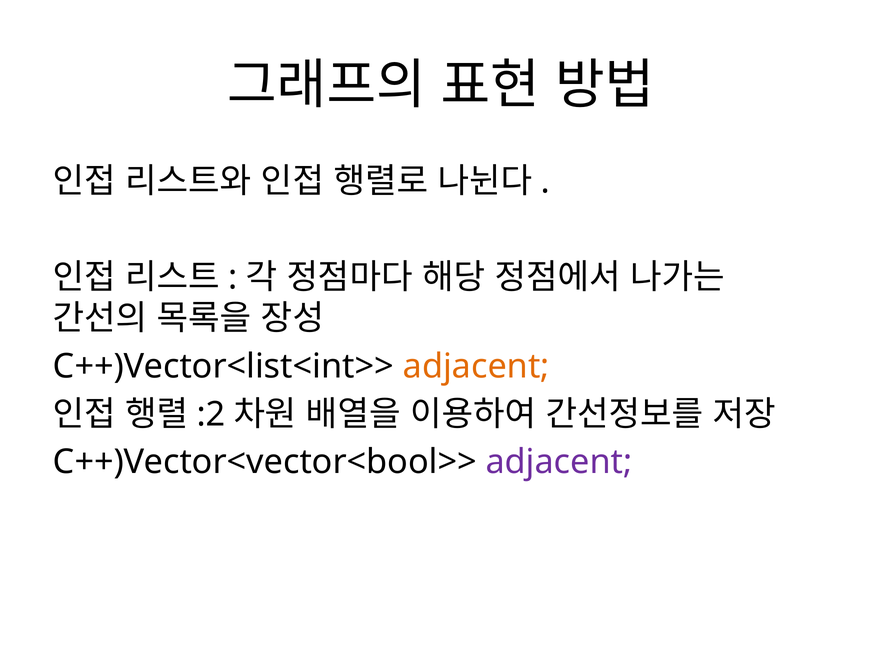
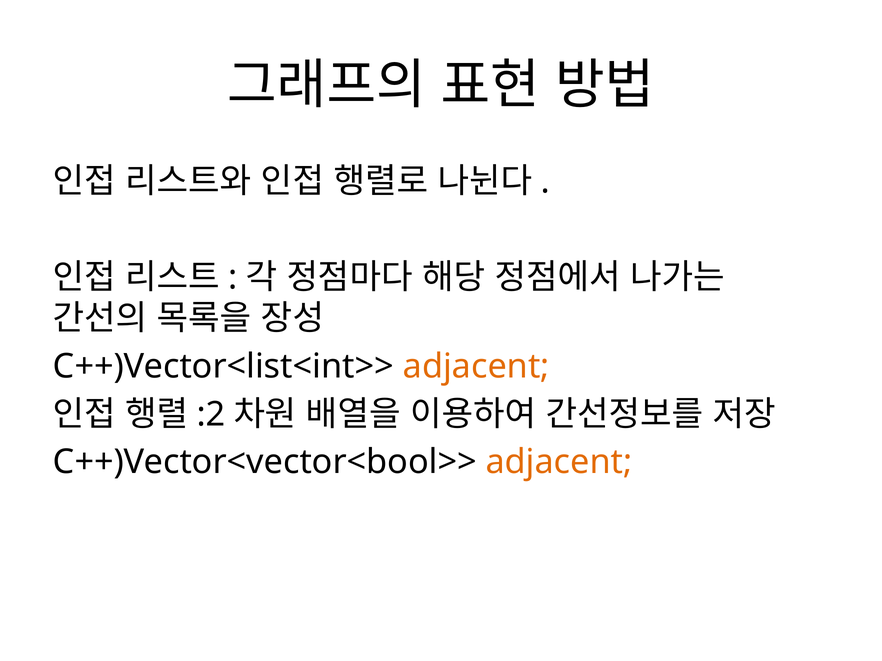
adjacent colour: purple -> orange (559, 463)
